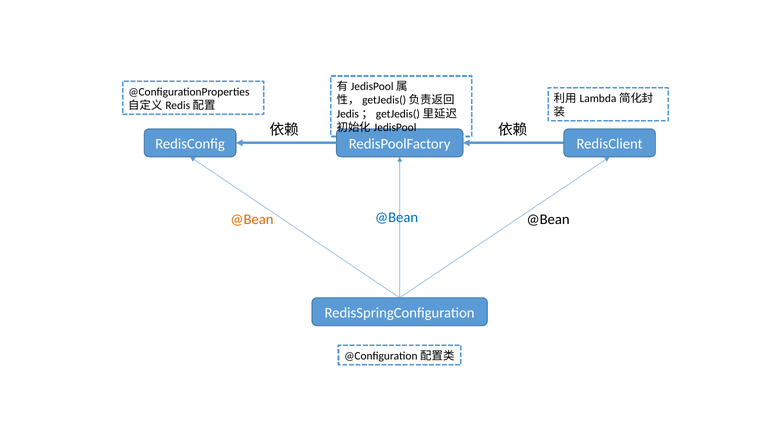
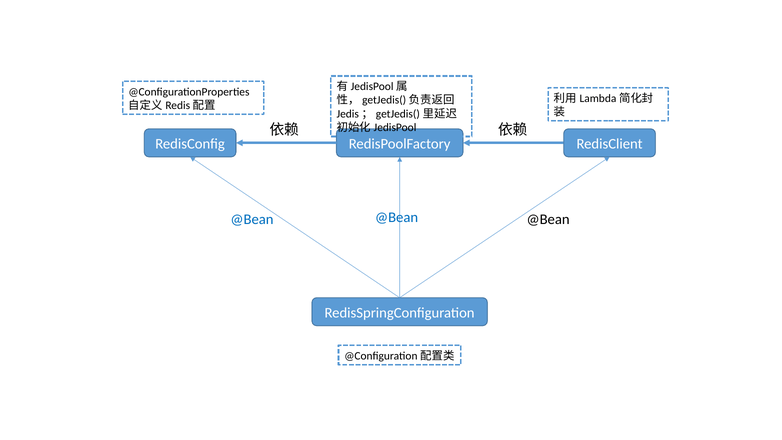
@Bean colour: orange -> blue (252, 219)
